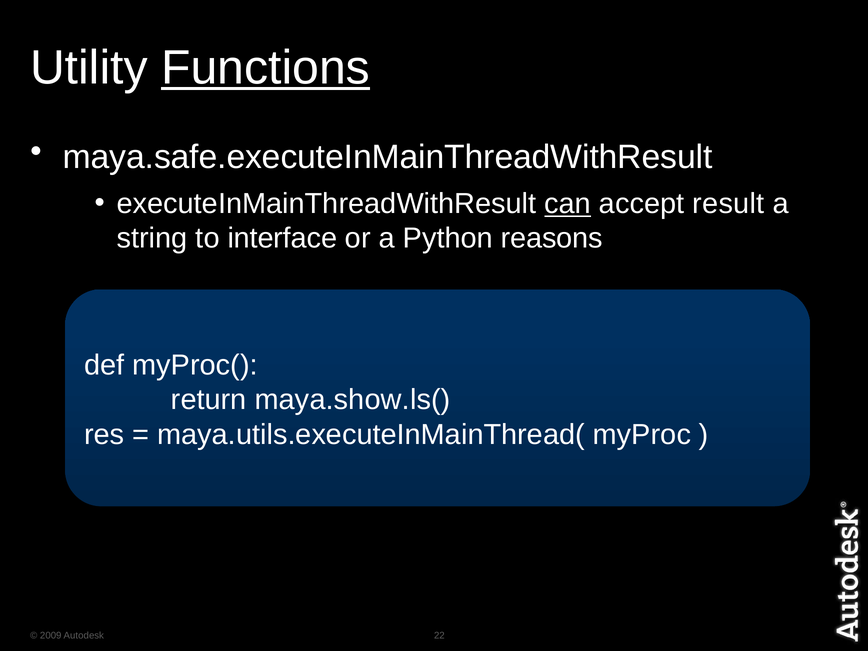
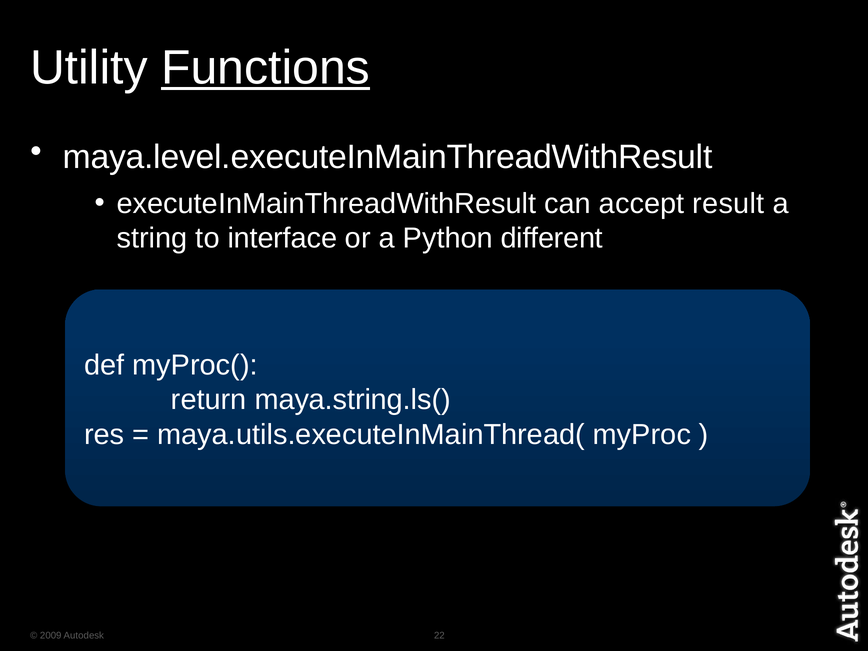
maya.safe.executeInMainThreadWithResult: maya.safe.executeInMainThreadWithResult -> maya.level.executeInMainThreadWithResult (388, 157)
can underline: present -> none (568, 204)
reasons: reasons -> different (552, 238)
maya.show.ls(: maya.show.ls( -> maya.string.ls( (353, 400)
